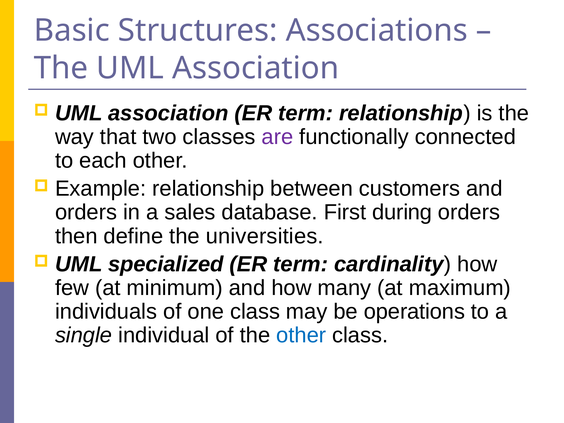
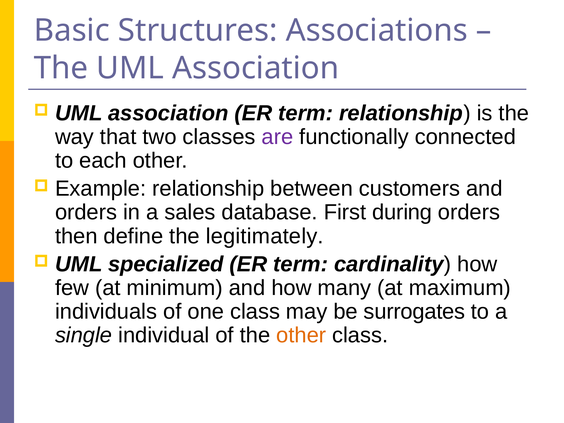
universities: universities -> legitimately (265, 236)
operations: operations -> surrogates (414, 312)
other colour: blue -> orange (301, 335)
